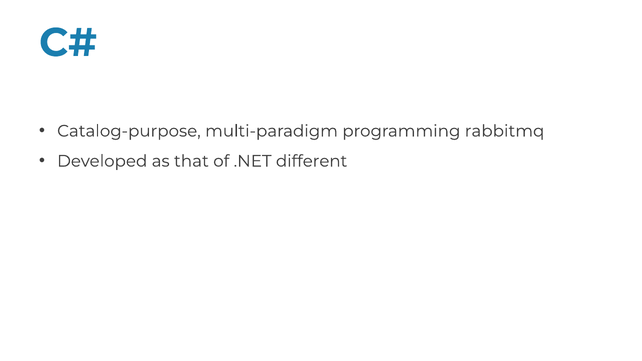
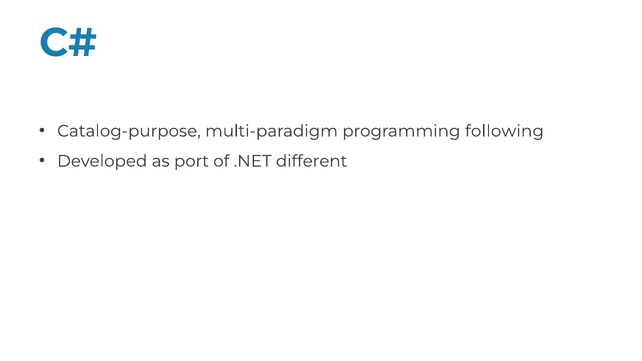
rabbitmq: rabbitmq -> following (504, 131)
that: that -> port (191, 161)
